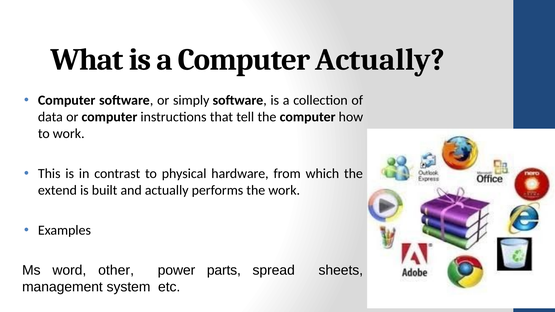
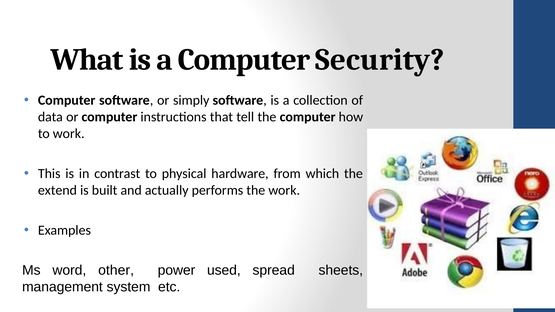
Computer Actually: Actually -> Security (380, 60)
parts: parts -> used (224, 271)
